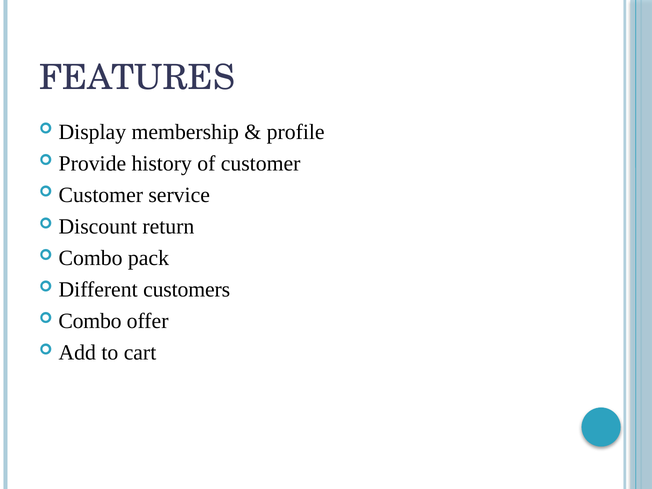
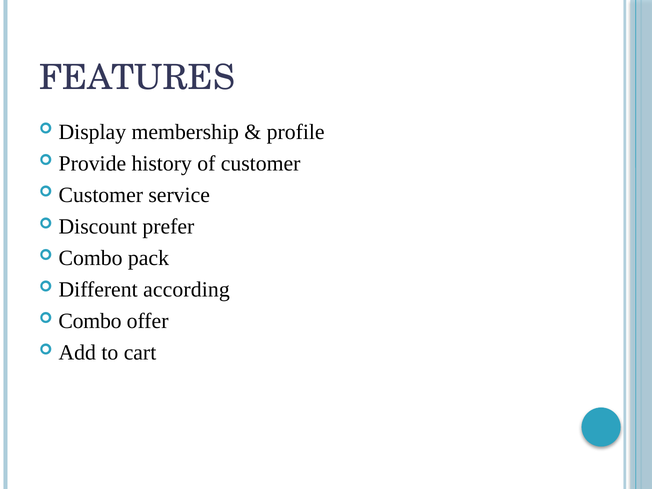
return: return -> prefer (168, 226)
customers: customers -> according (186, 289)
